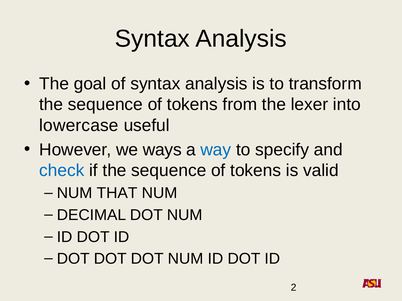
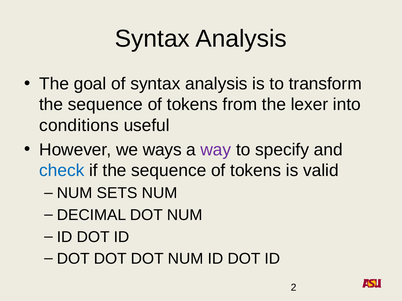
lowercase: lowercase -> conditions (79, 126)
way colour: blue -> purple (216, 150)
THAT: THAT -> SETS (117, 193)
